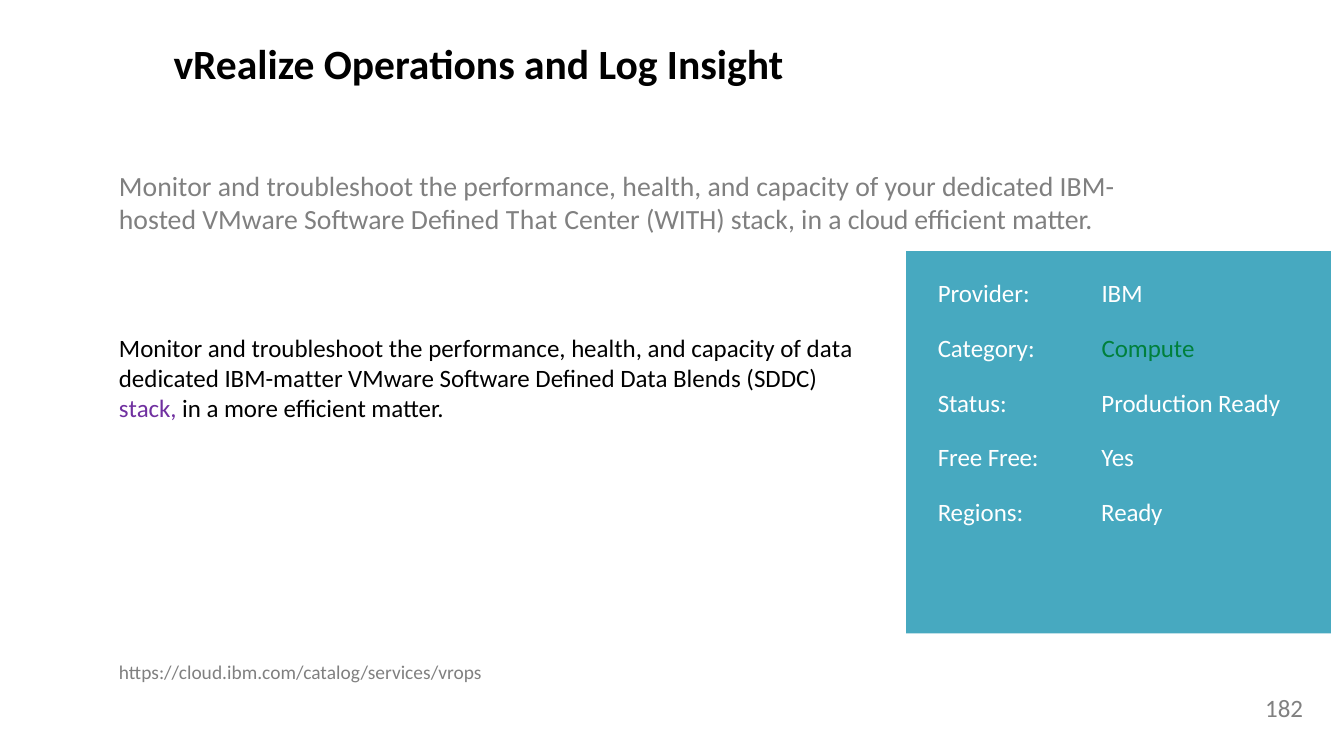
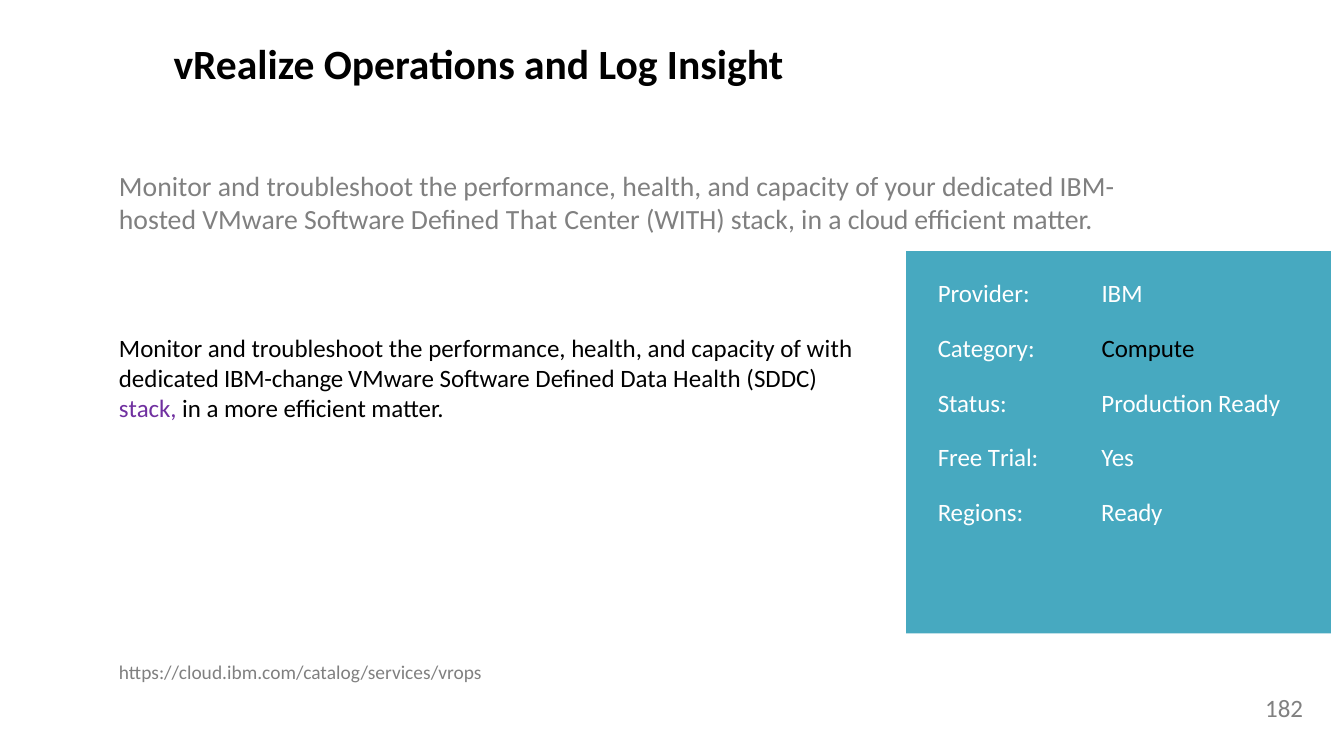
of data: data -> with (829, 349)
Compute colour: green -> black (1148, 349)
IBM-matter: IBM-matter -> IBM-change (284, 379)
Data Blends: Blends -> Health (707, 379)
Free Free: Free -> Trial (1013, 458)
